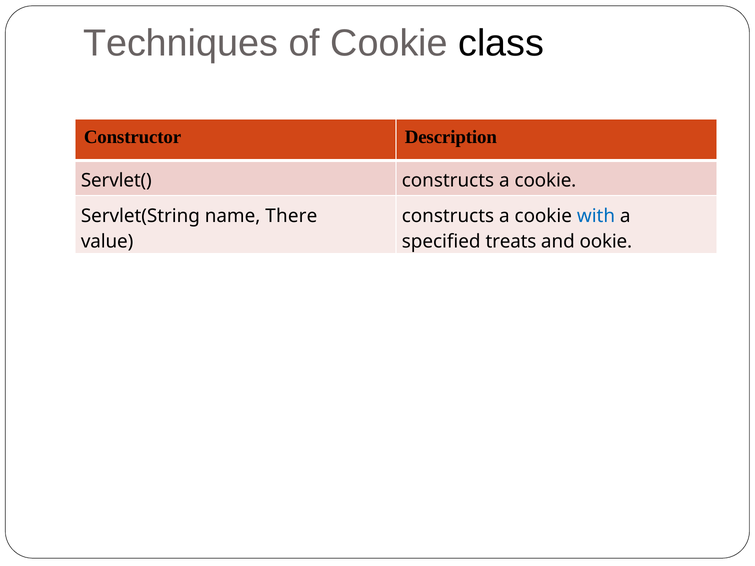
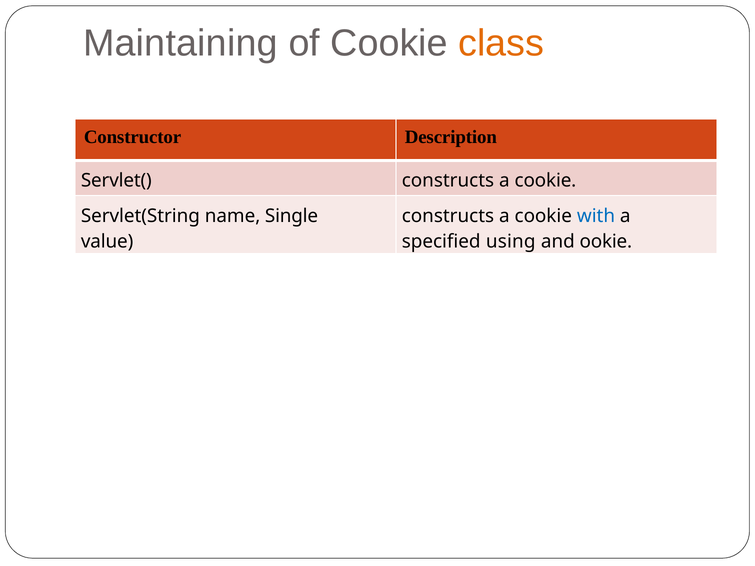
Techniques: Techniques -> Maintaining (180, 43)
class colour: black -> orange (501, 43)
There: There -> Single (292, 216)
treats: treats -> using (511, 242)
